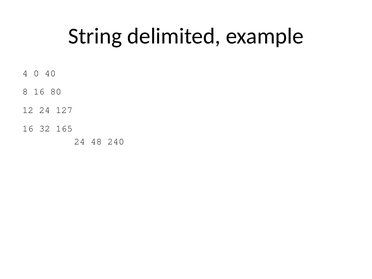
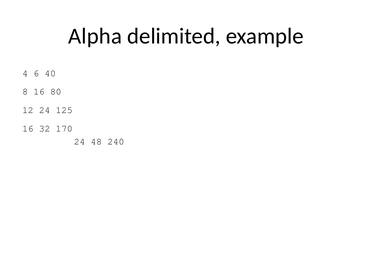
String: String -> Alpha (95, 36)
0: 0 -> 6 (36, 73)
127: 127 -> 125 (64, 110)
165: 165 -> 170 (64, 129)
